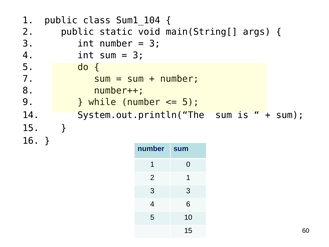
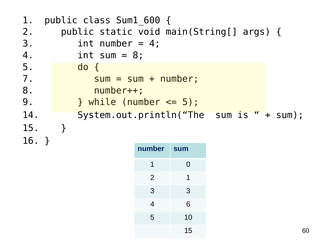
Sum1_104: Sum1_104 -> Sum1_600 (138, 20)
3: 3 -> 4 (155, 44)
3: 3 -> 8 (138, 55)
